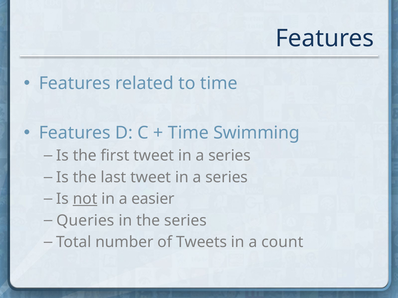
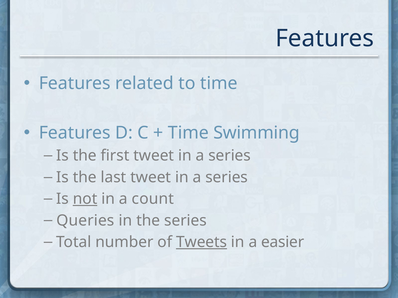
easier: easier -> count (153, 199)
Tweets underline: none -> present (202, 242)
count: count -> easier (283, 242)
